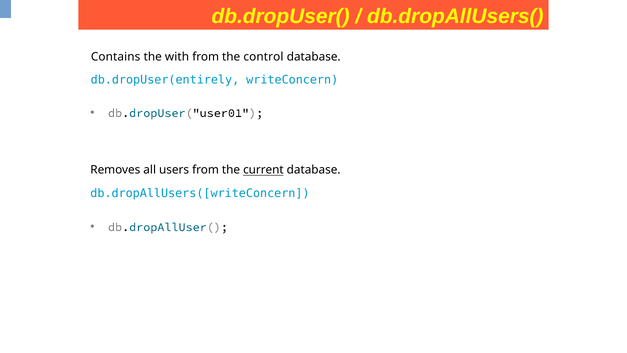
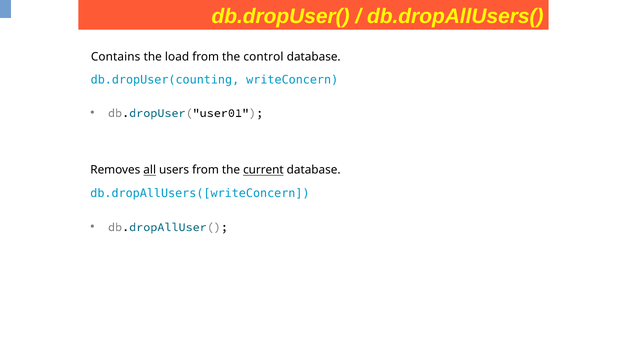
with: with -> load (177, 57)
db.dropUser(entirely: db.dropUser(entirely -> db.dropUser(counting (165, 80)
all underline: none -> present (150, 170)
